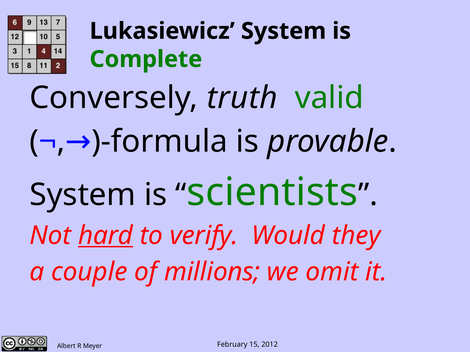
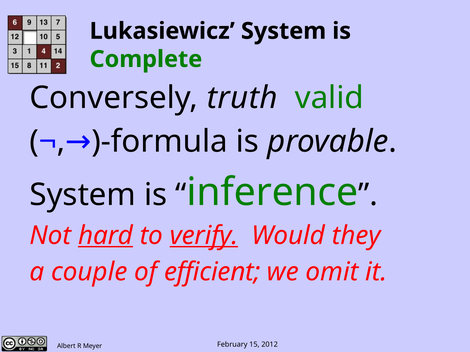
scientists: scientists -> inference (272, 192)
verify underline: none -> present (204, 236)
millions: millions -> efficient (212, 272)
